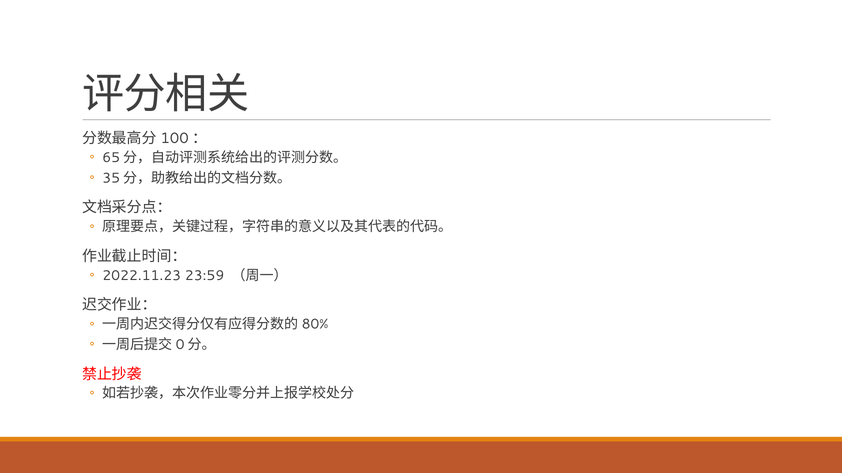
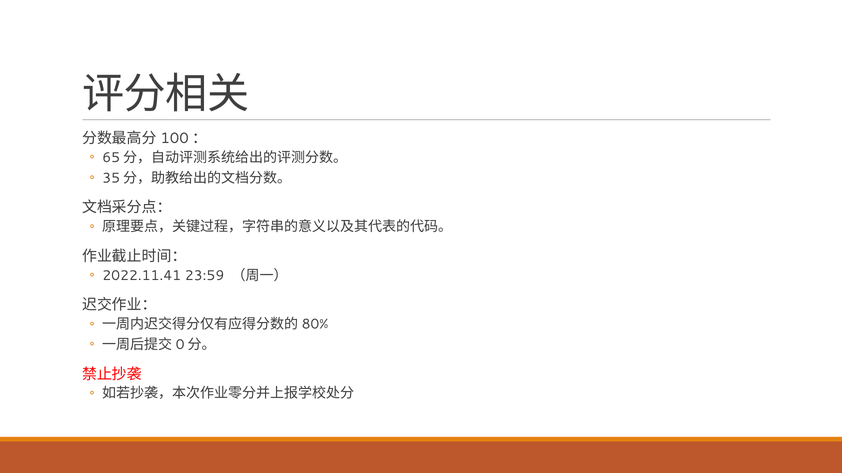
2022.11.23: 2022.11.23 -> 2022.11.41 (142, 276)
